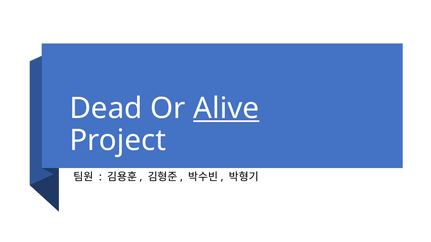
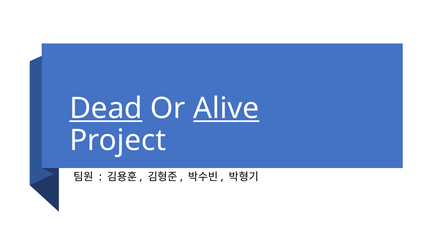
Dead underline: none -> present (106, 109)
